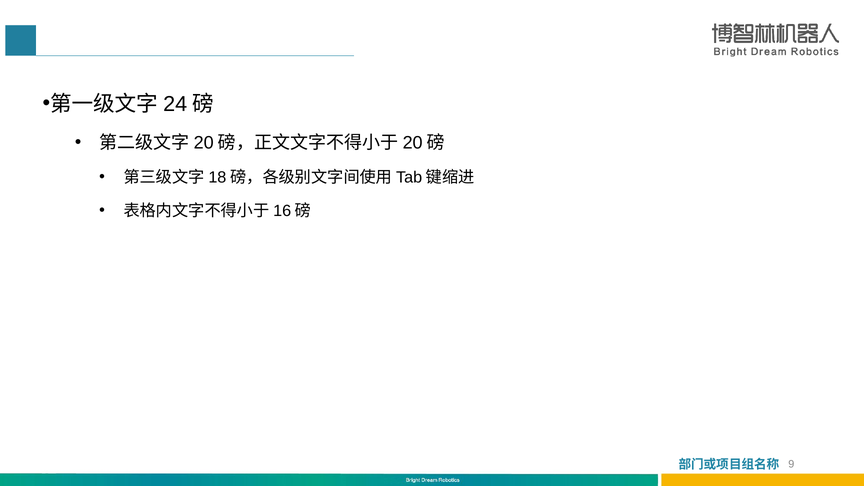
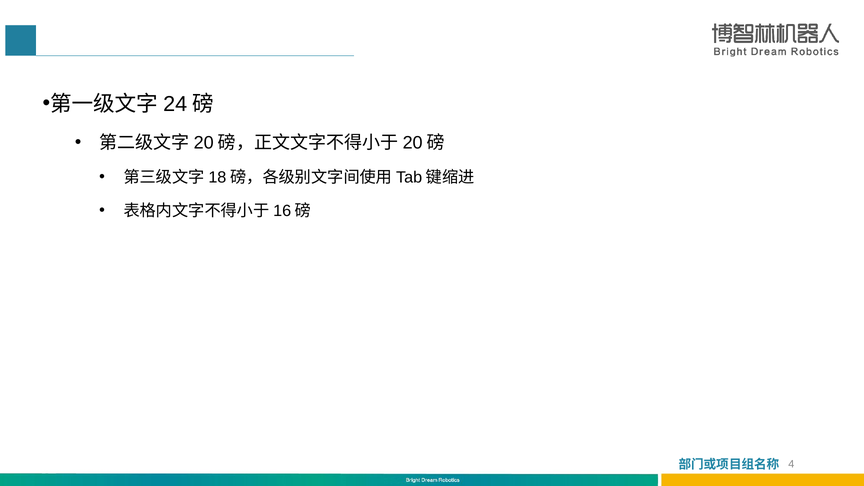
9: 9 -> 4 (791, 464)
